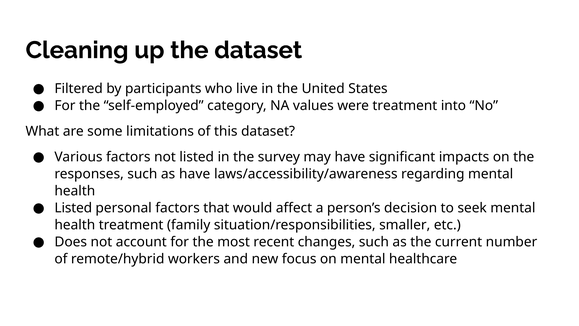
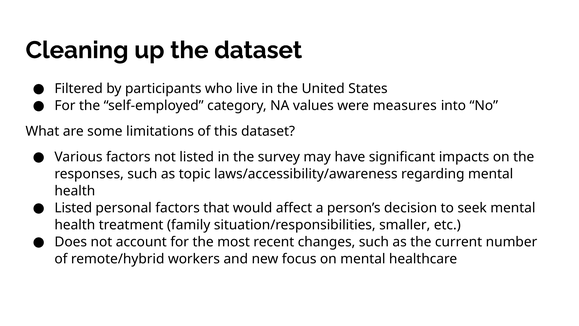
were treatment: treatment -> measures (405, 105)
as have: have -> topic (195, 174)
